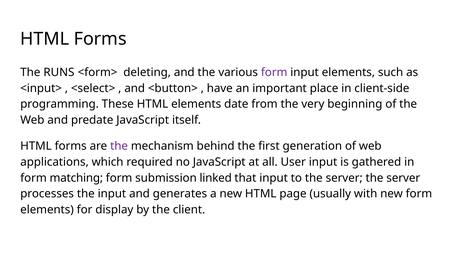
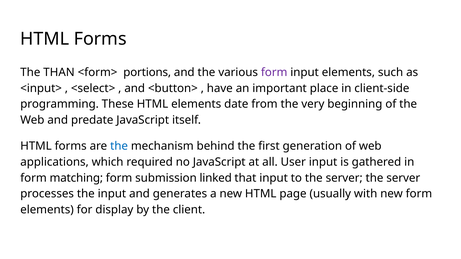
RUNS: RUNS -> THAN (59, 72)
deleting: deleting -> portions (147, 72)
the colour: purple -> blue (119, 146)
